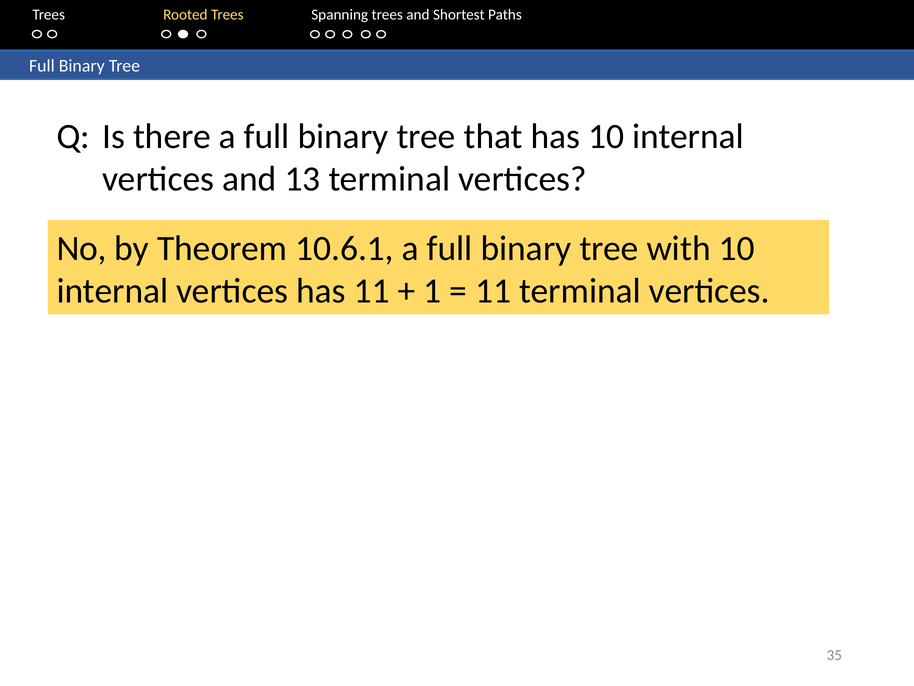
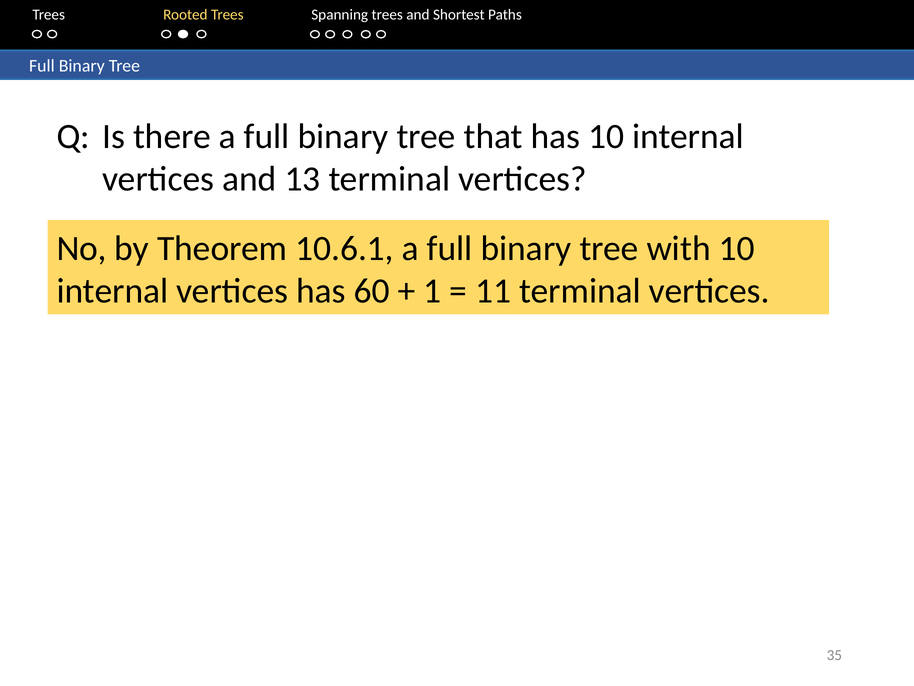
has 11: 11 -> 60 (372, 291)
